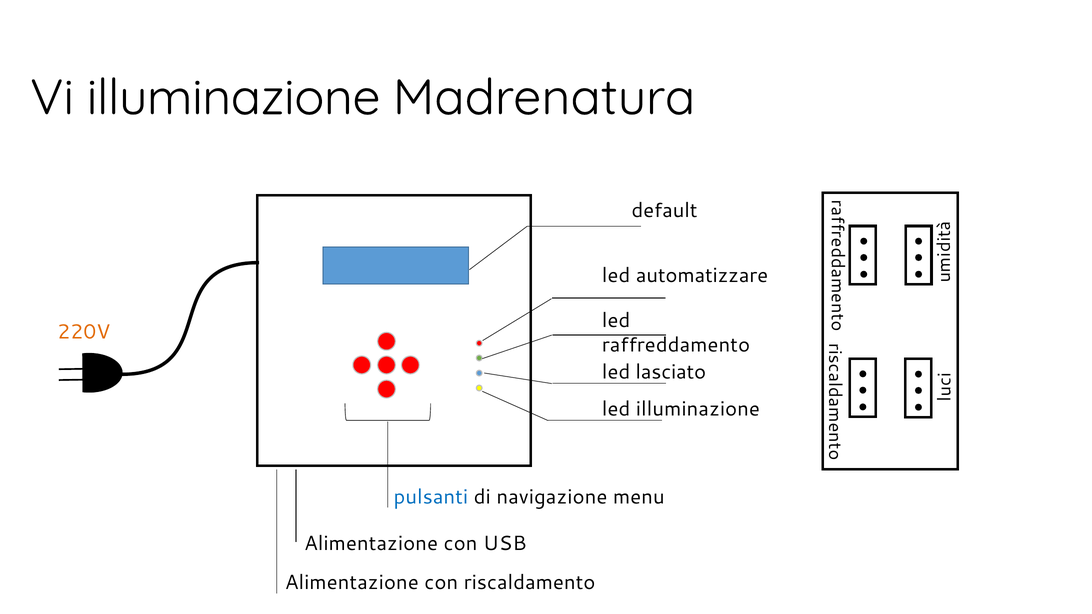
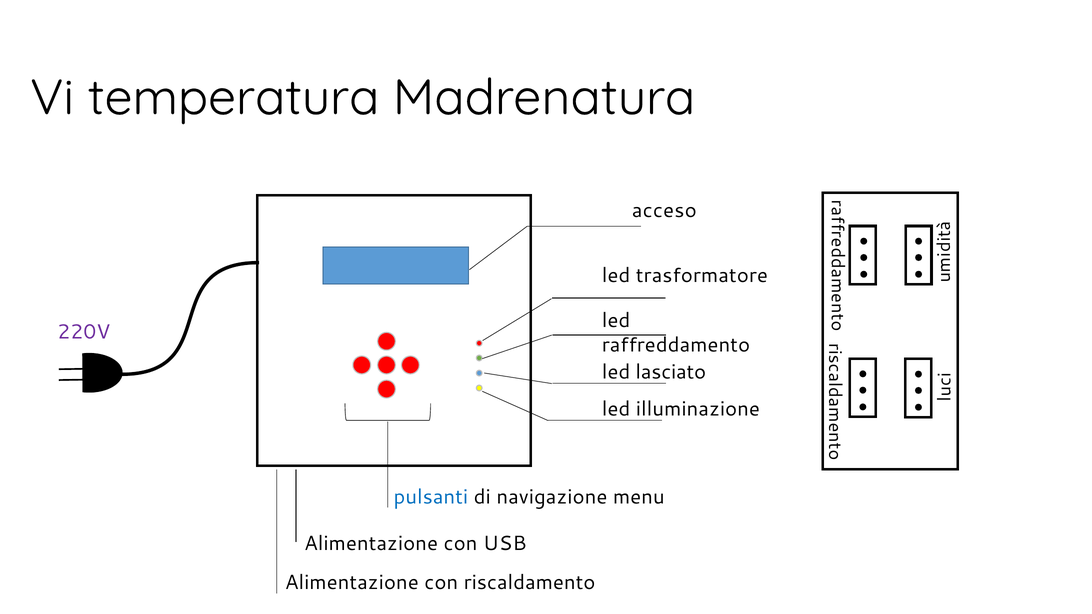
Vi illuminazione: illuminazione -> temperatura (234, 98)
default: default -> acceso (664, 211)
automatizzare: automatizzare -> trasformatore (702, 276)
220V colour: orange -> purple (84, 332)
